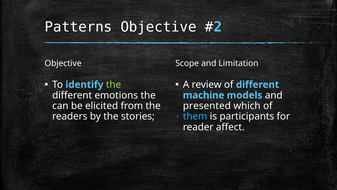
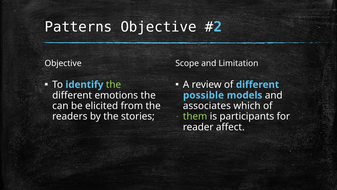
machine: machine -> possible (203, 95)
presented: presented -> associates (207, 106)
them colour: light blue -> light green (195, 116)
